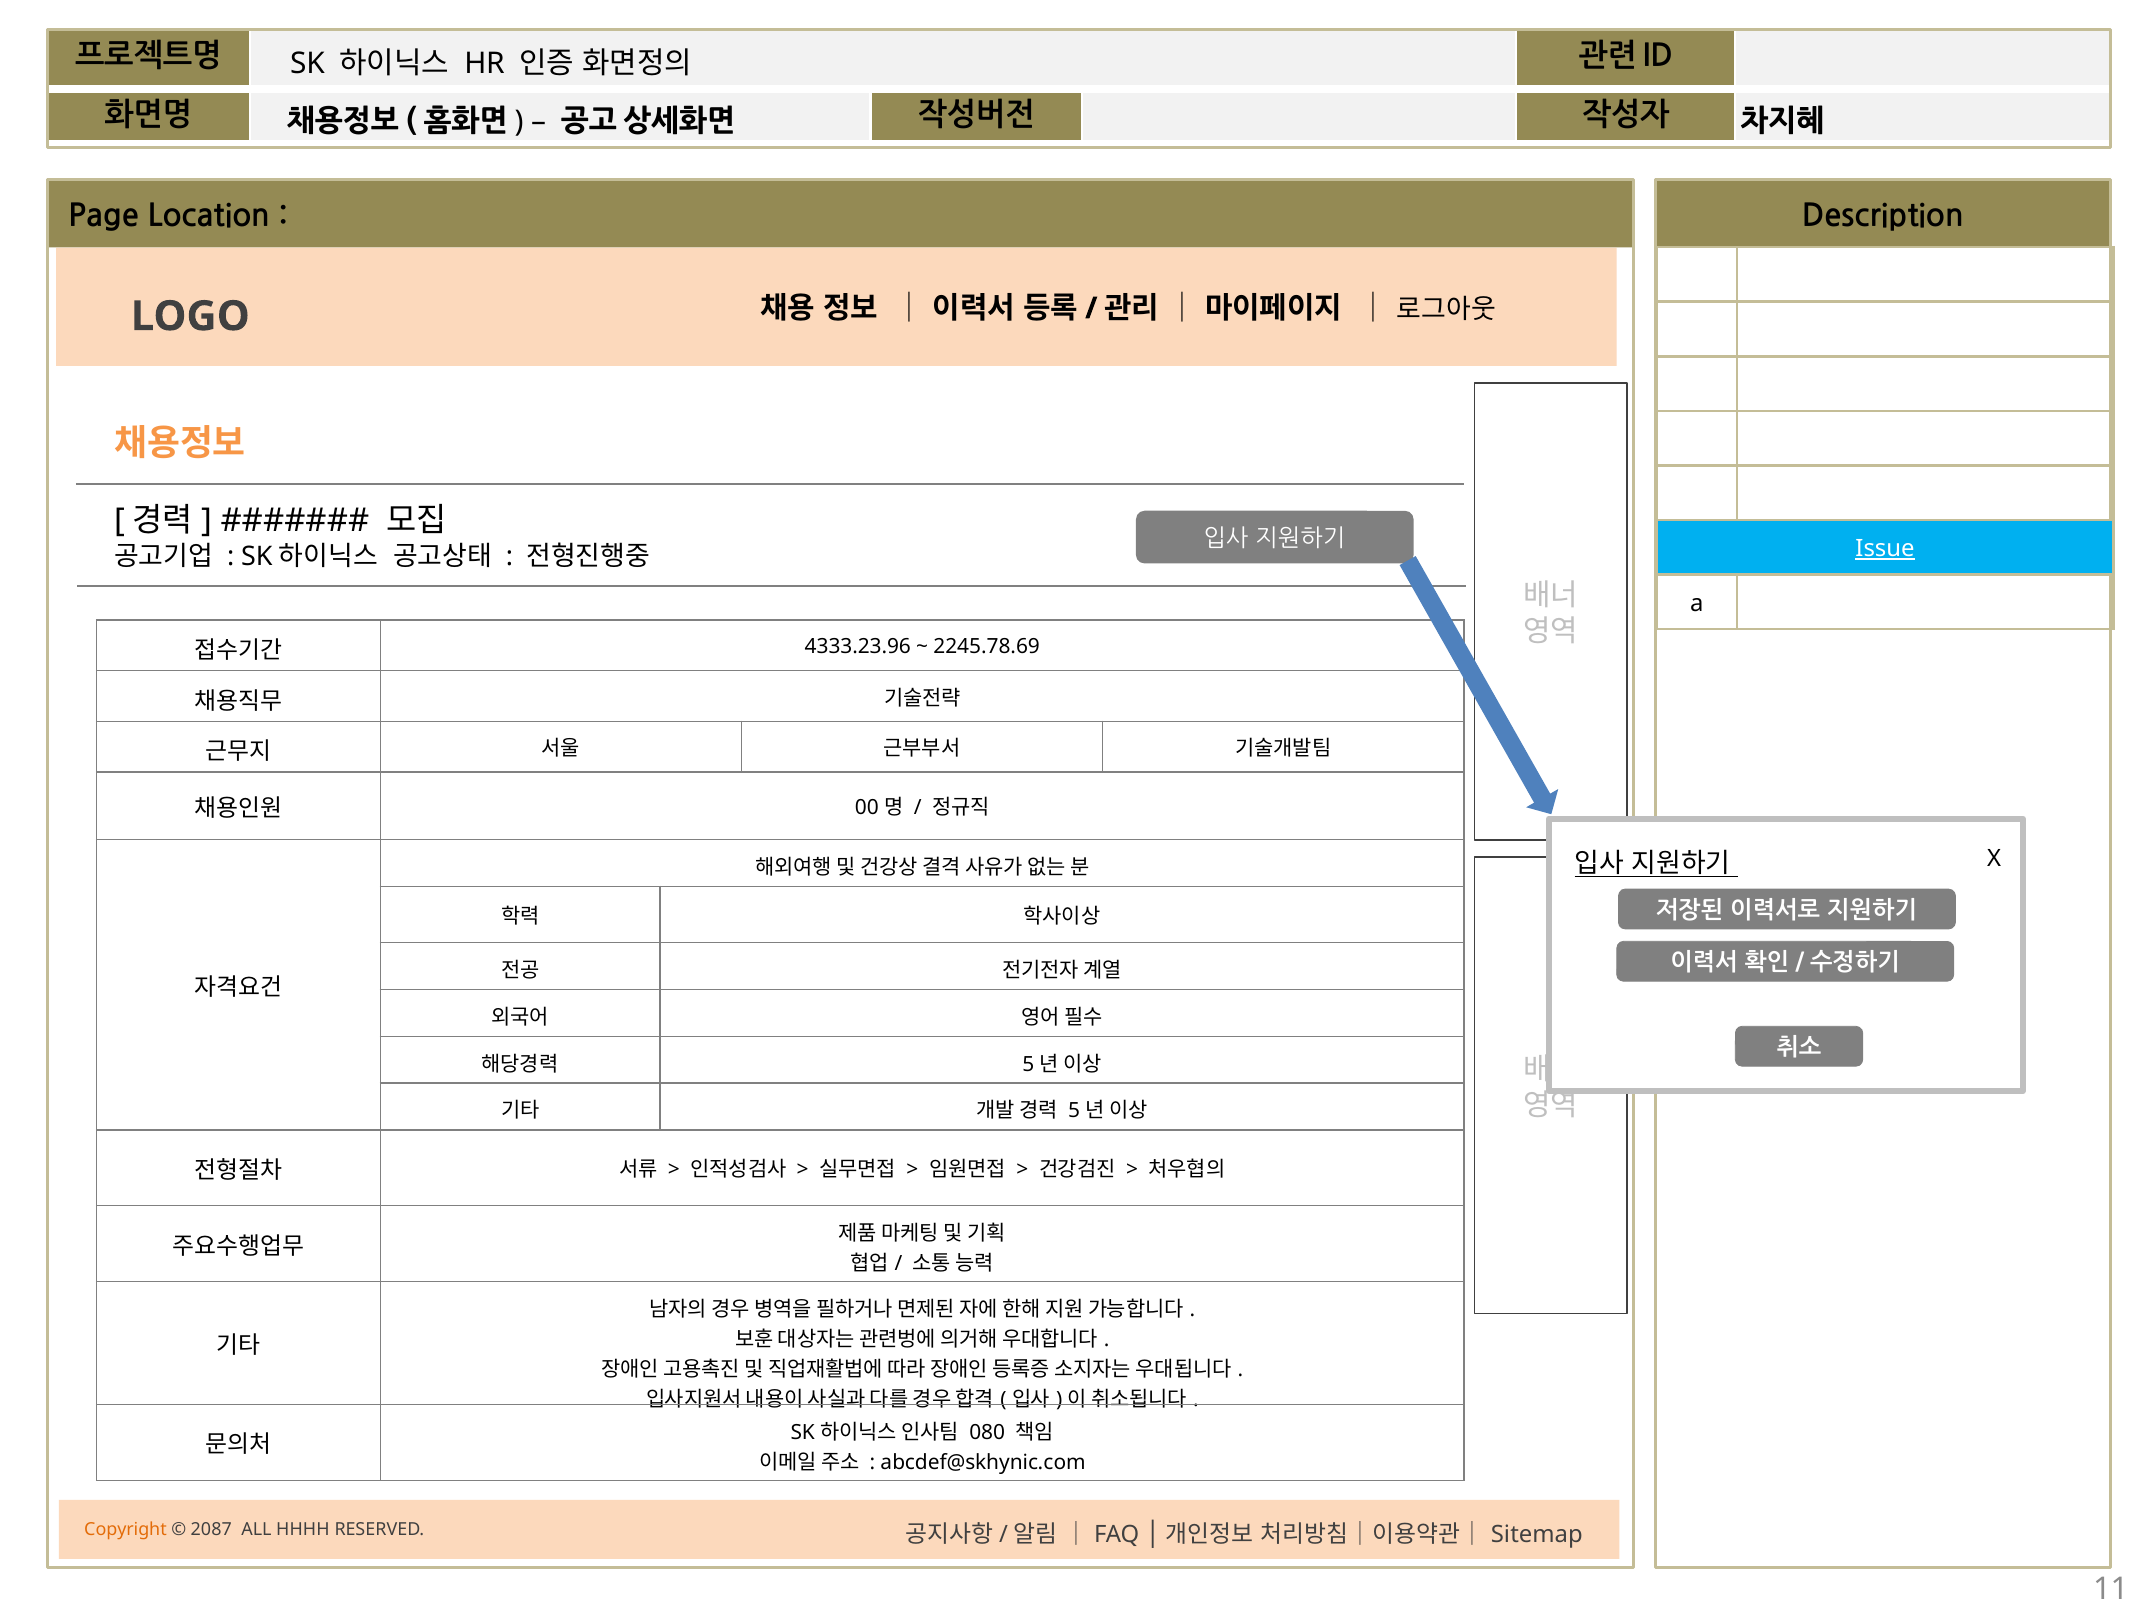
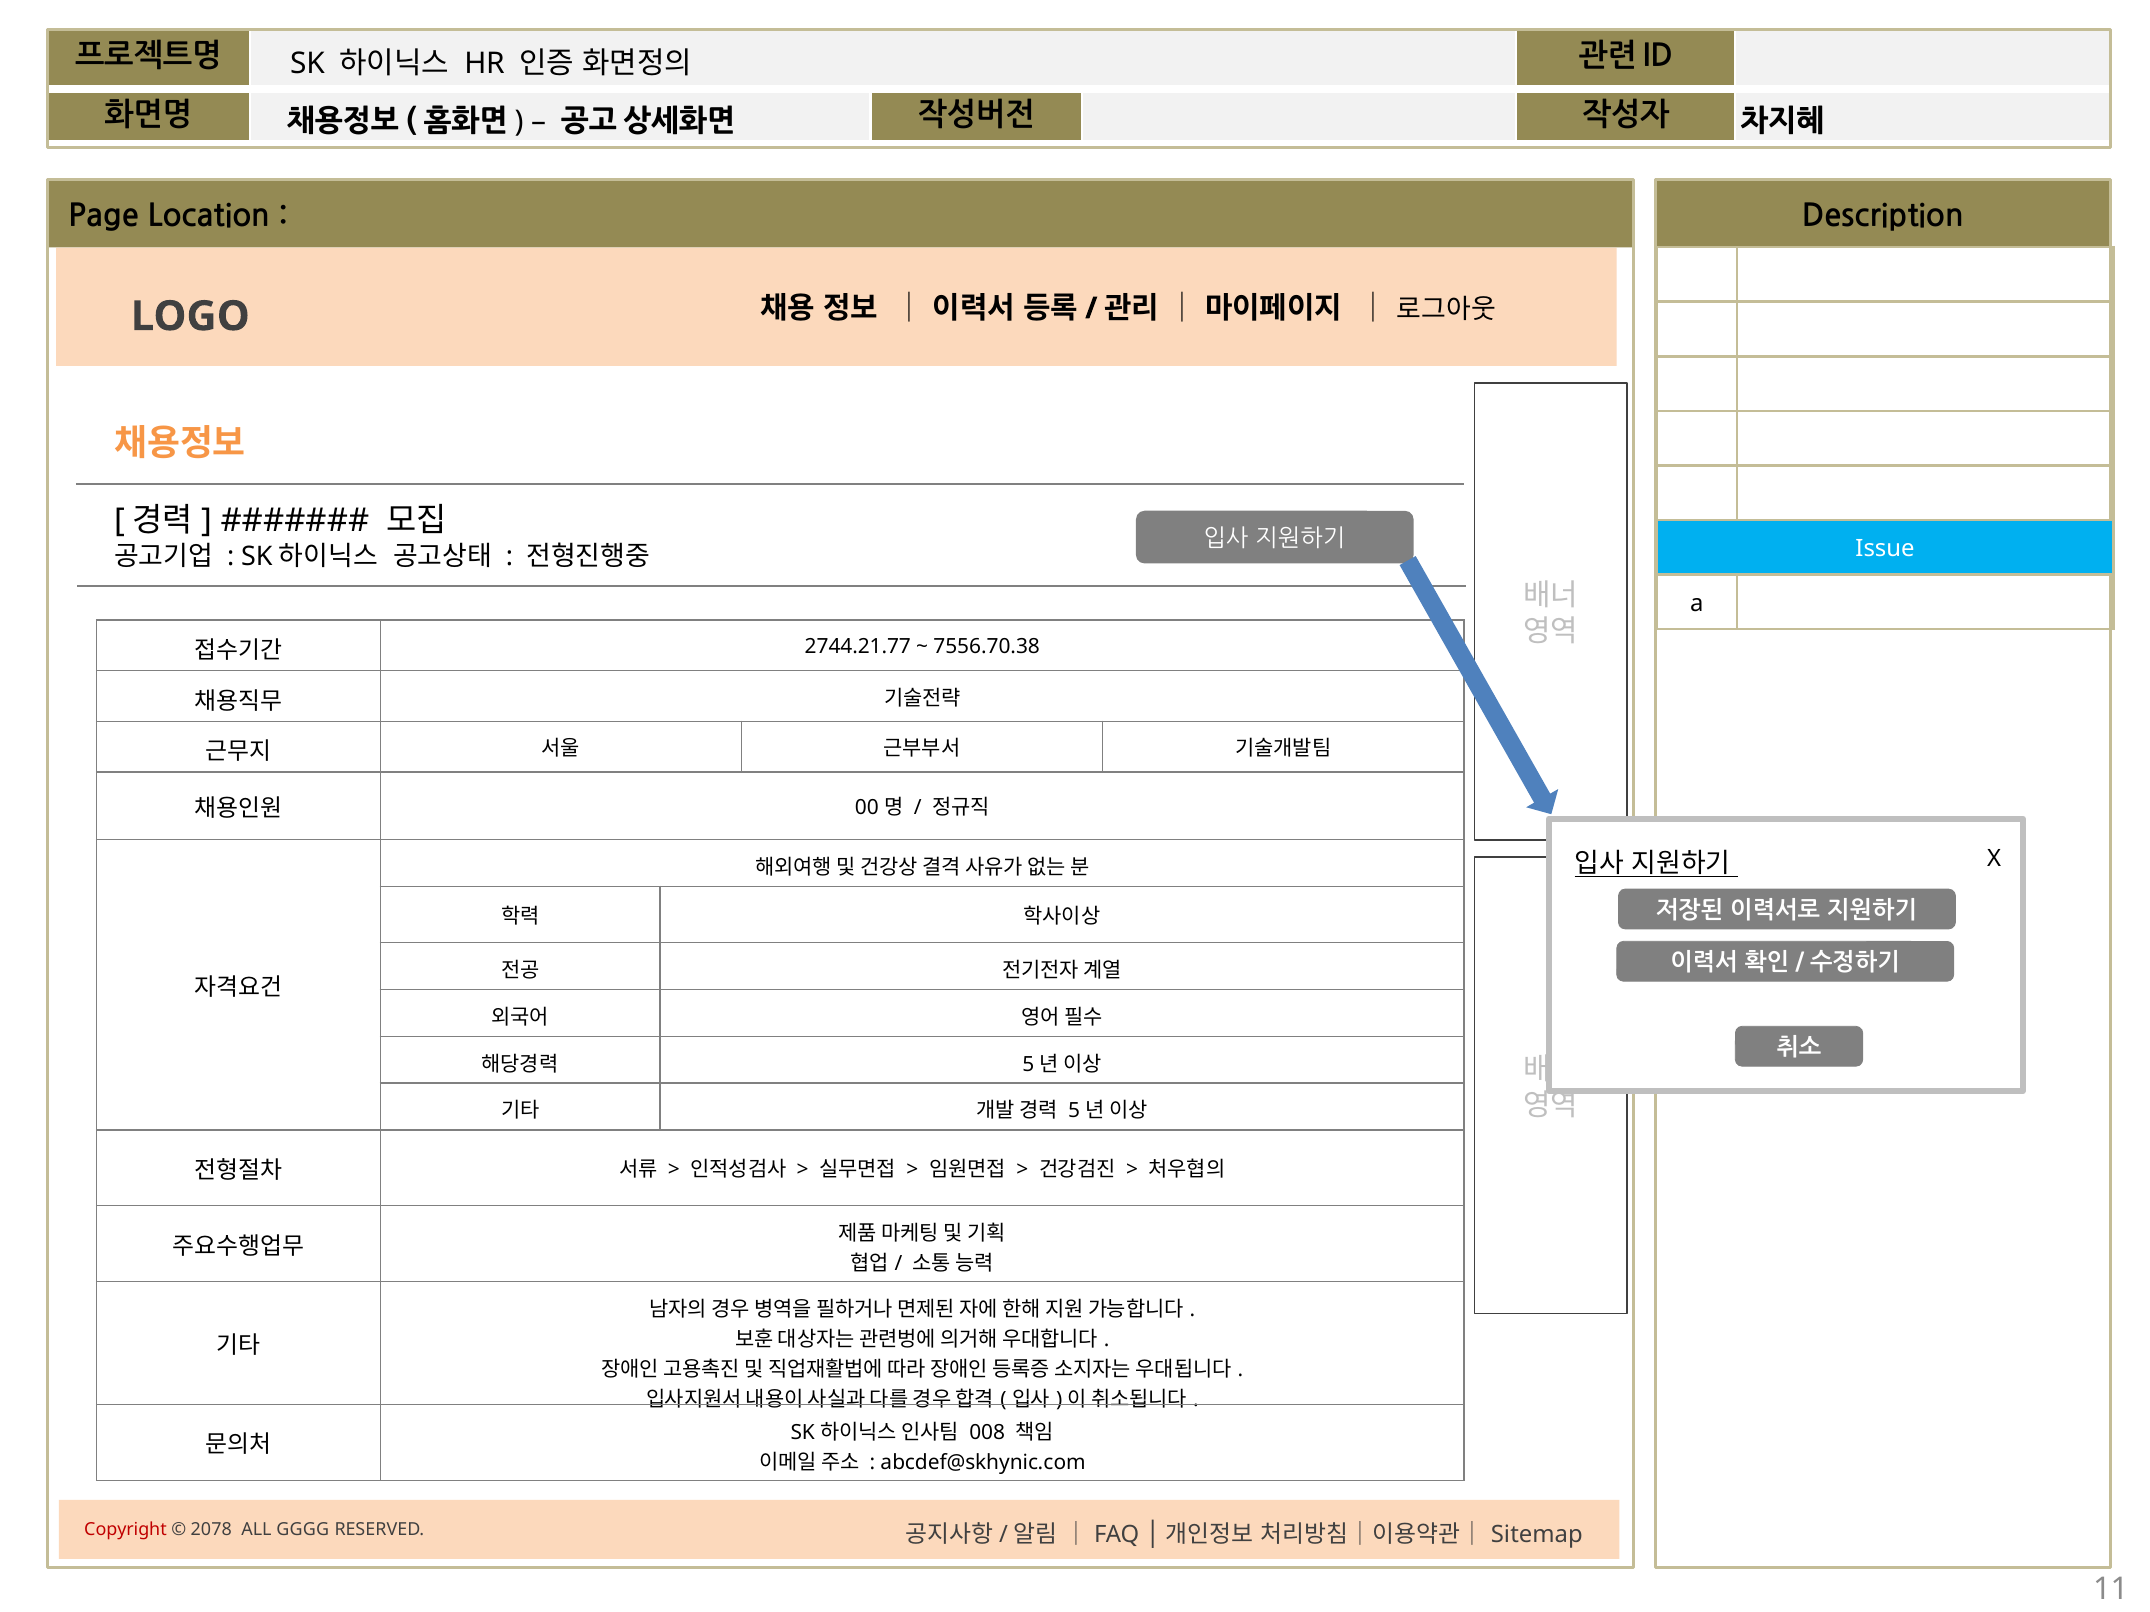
Issue underline: present -> none (1885, 549)
4333.23.96: 4333.23.96 -> 2744.21.77 (858, 646)
2245.78.69: 2245.78.69 -> 7556.70.38 (987, 646)
080: 080 -> 008 (987, 1433)
Copyright colour: orange -> red (125, 1530)
2087: 2087 -> 2078 (211, 1530)
HHHH: HHHH -> GGGG (303, 1530)
